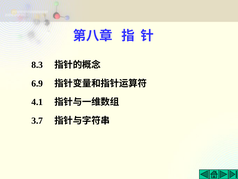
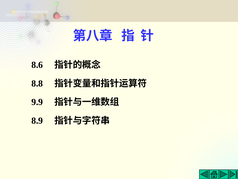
8.3: 8.3 -> 8.6 (37, 65)
6.9: 6.9 -> 8.8 (37, 83)
4.1: 4.1 -> 9.9 (37, 102)
3.7: 3.7 -> 8.9 (37, 120)
